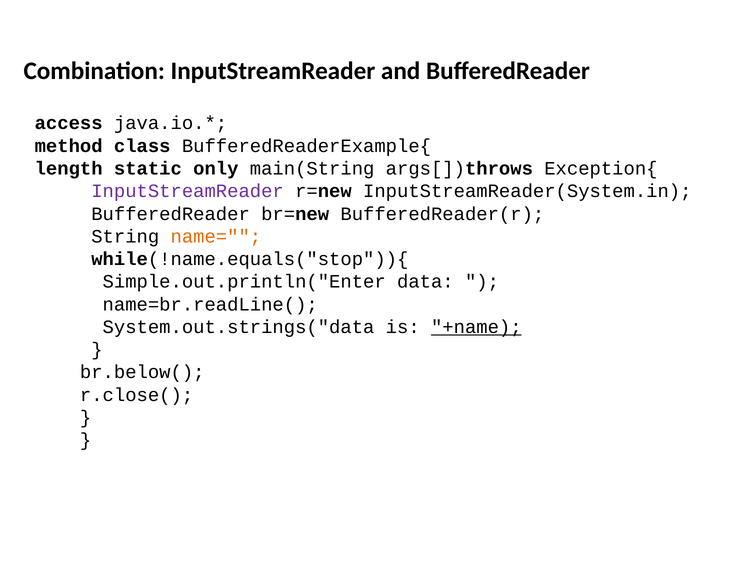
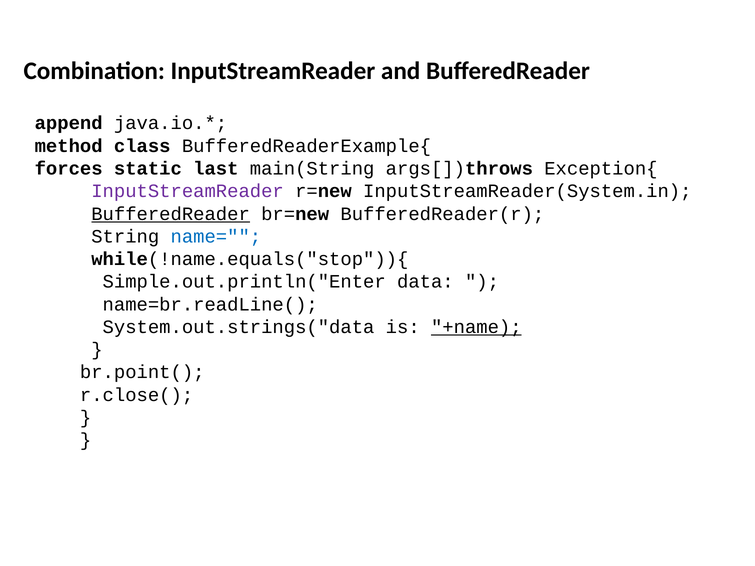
access: access -> append (69, 123)
length: length -> forces (69, 169)
only: only -> last (216, 169)
BufferedReader underline: none -> present (171, 214)
name= colour: orange -> blue (216, 237)
br.below(: br.below( -> br.point( (142, 372)
